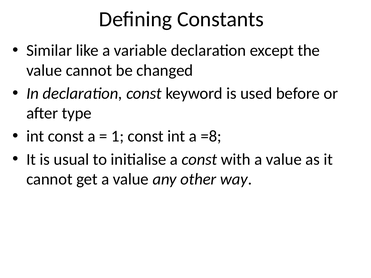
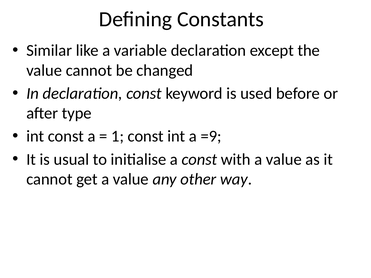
=8: =8 -> =9 (211, 136)
